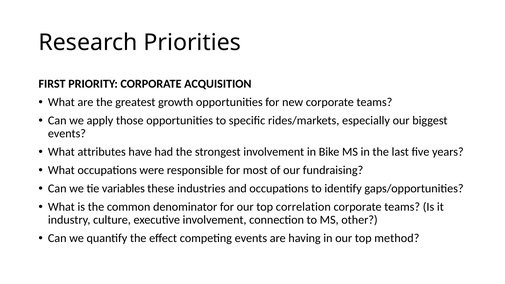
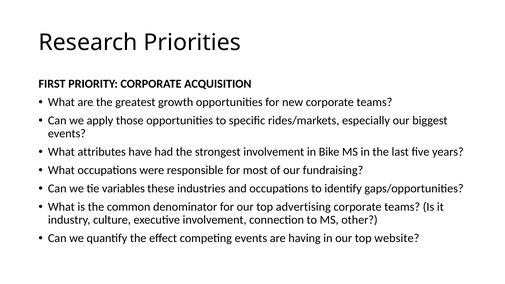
correlation: correlation -> advertising (303, 207)
method: method -> website (397, 238)
